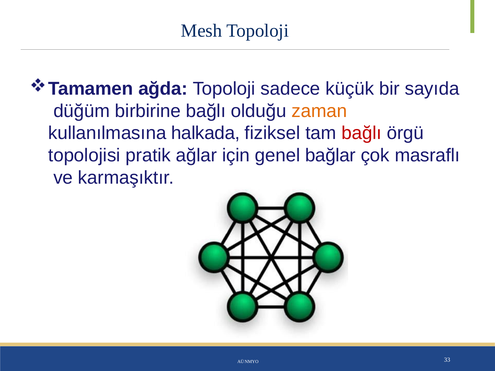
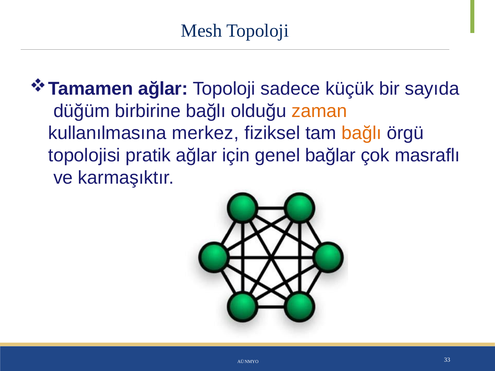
ağda: ağda -> ağlar (163, 89)
halkada: halkada -> merkez (205, 133)
bağlı colour: red -> orange (362, 133)
